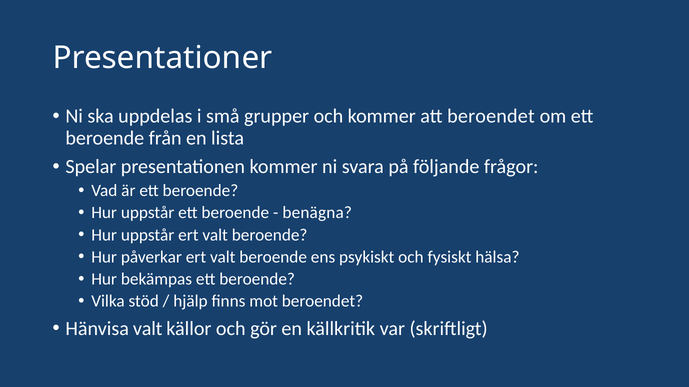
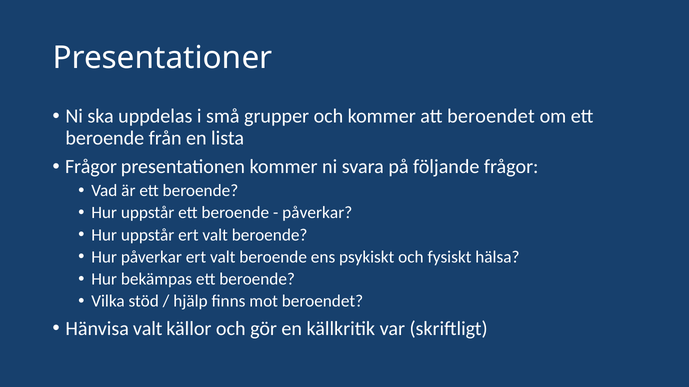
Spelar: Spelar -> Frågor (91, 167)
benägna: benägna -> påverkar (317, 213)
